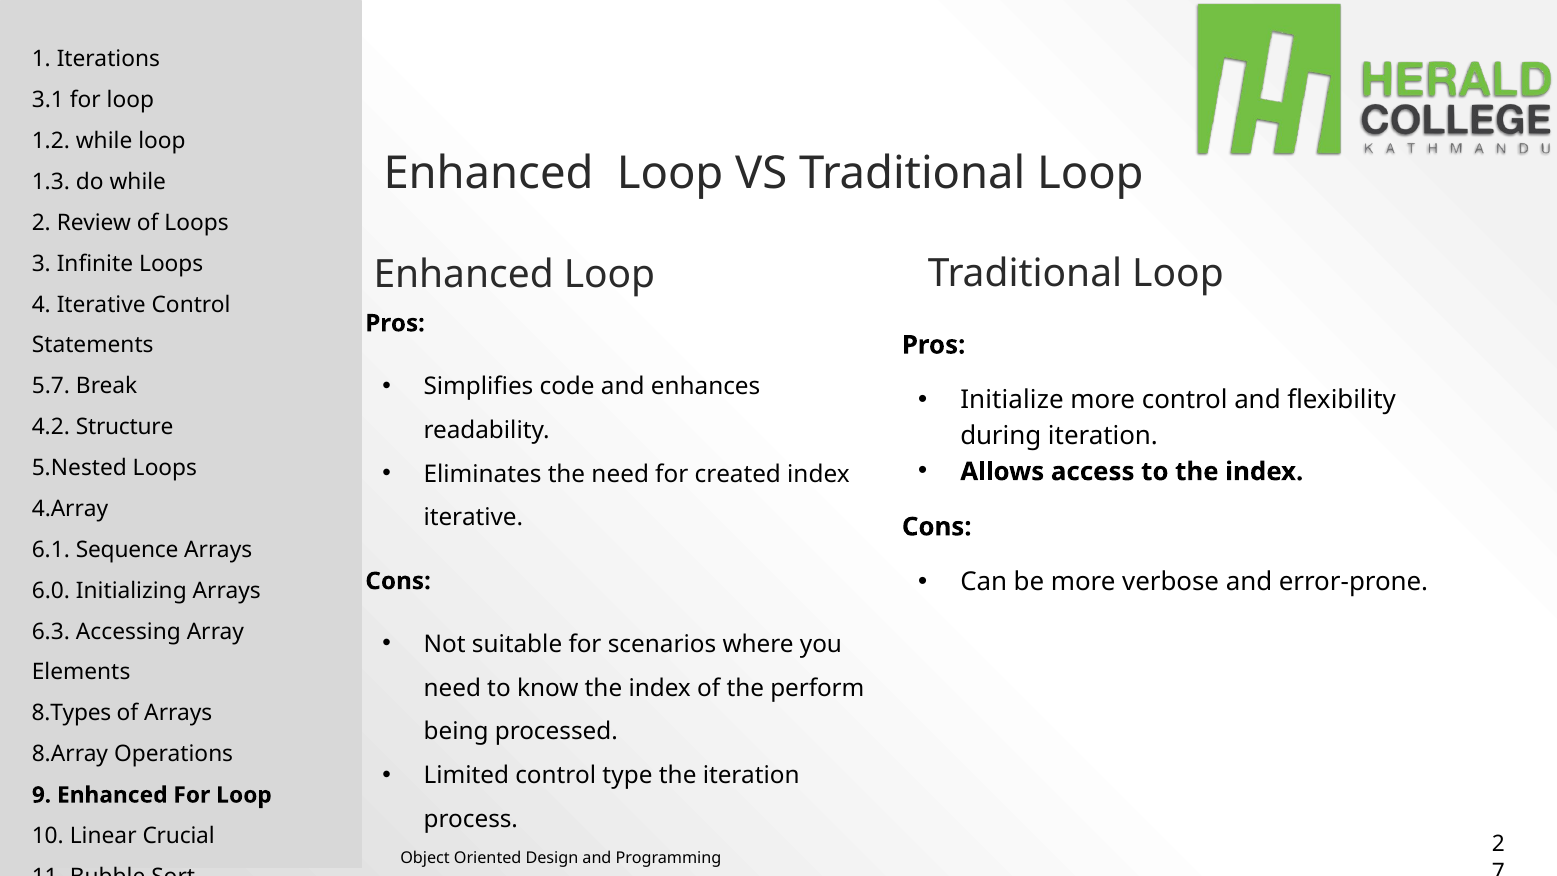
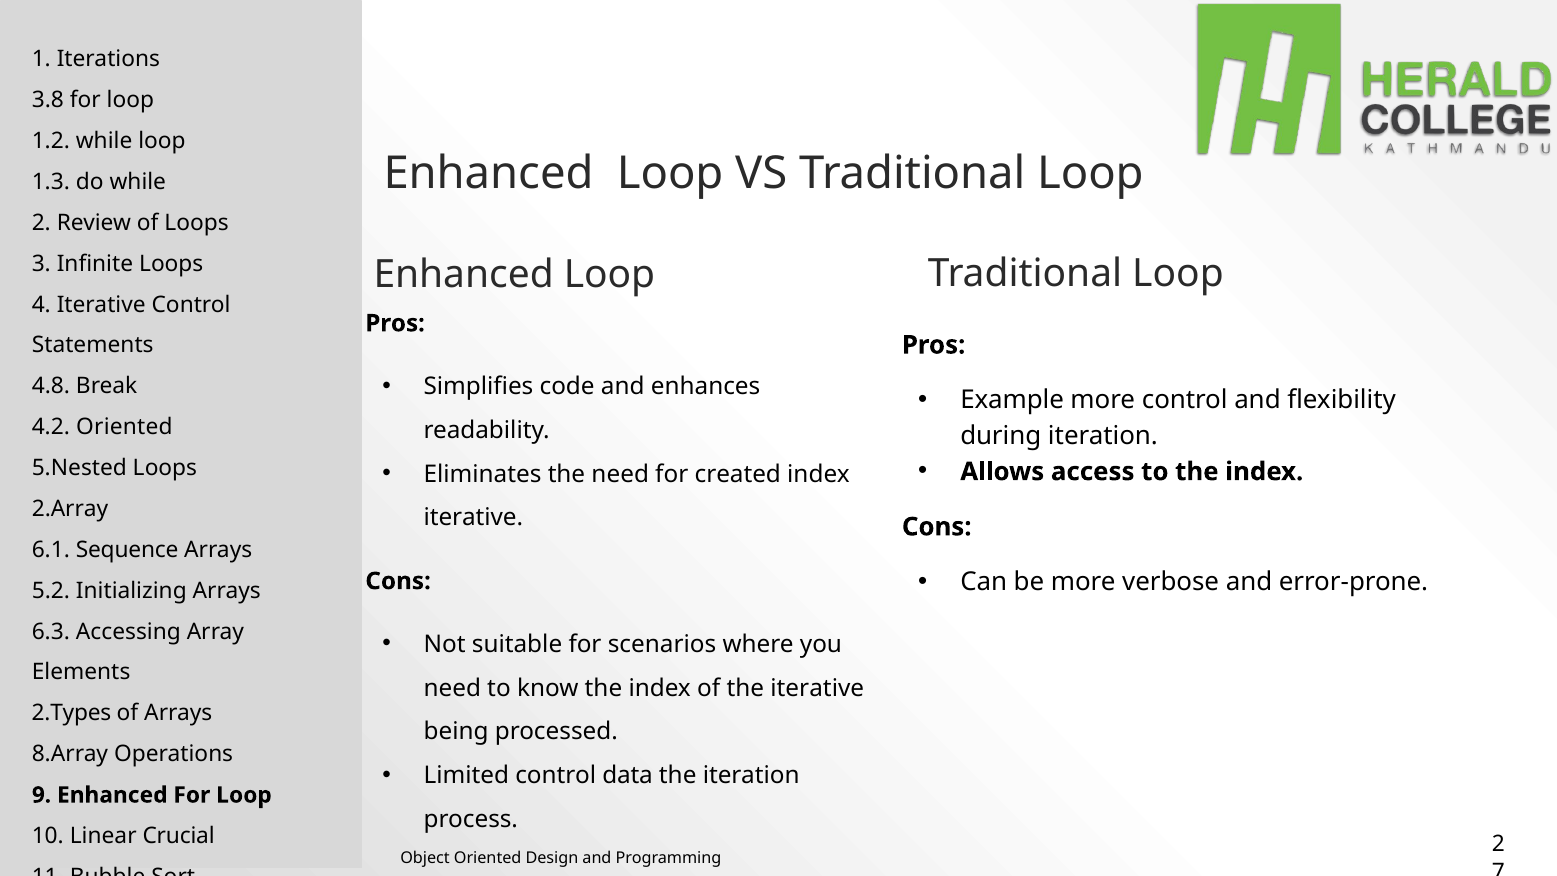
3.1: 3.1 -> 3.8 (48, 100)
5.7: 5.7 -> 4.8 (51, 386)
Initialize: Initialize -> Example (1012, 400)
4.2 Structure: Structure -> Oriented (124, 427)
4.Array: 4.Array -> 2.Array (70, 509)
6.0: 6.0 -> 5.2 (51, 591)
the perform: perform -> iterative (817, 688)
8.Types: 8.Types -> 2.Types (71, 713)
type: type -> data (628, 776)
